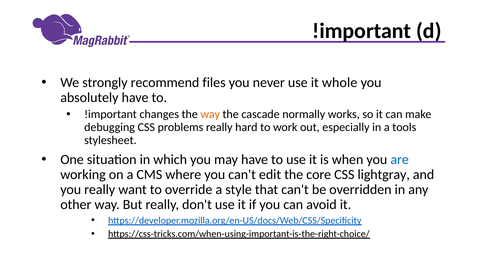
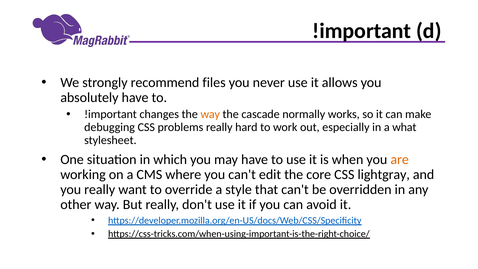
whole: whole -> allows (340, 83)
tools: tools -> what (404, 127)
are colour: blue -> orange (400, 159)
